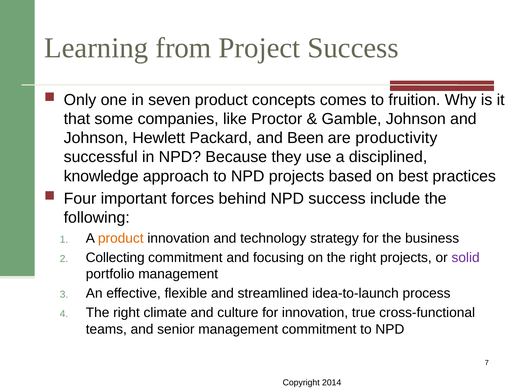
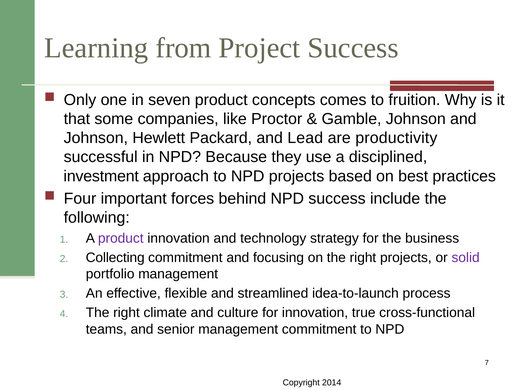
Been: Been -> Lead (305, 138)
knowledge: knowledge -> investment (101, 176)
product colour: orange -> purple (121, 238)
